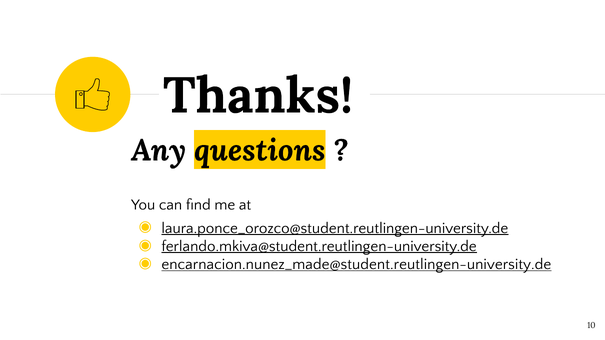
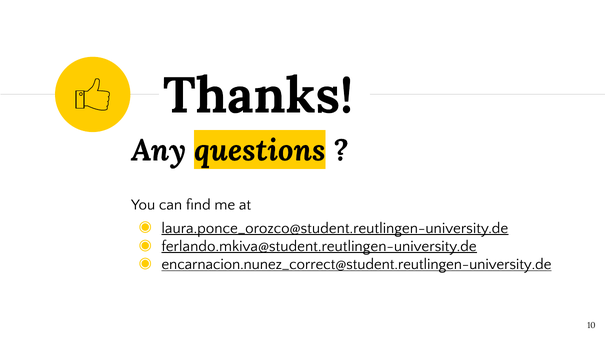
encarnacion.nunez_made@student.reutlingen-university.de: encarnacion.nunez_made@student.reutlingen-university.de -> encarnacion.nunez_correct@student.reutlingen-university.de (356, 265)
